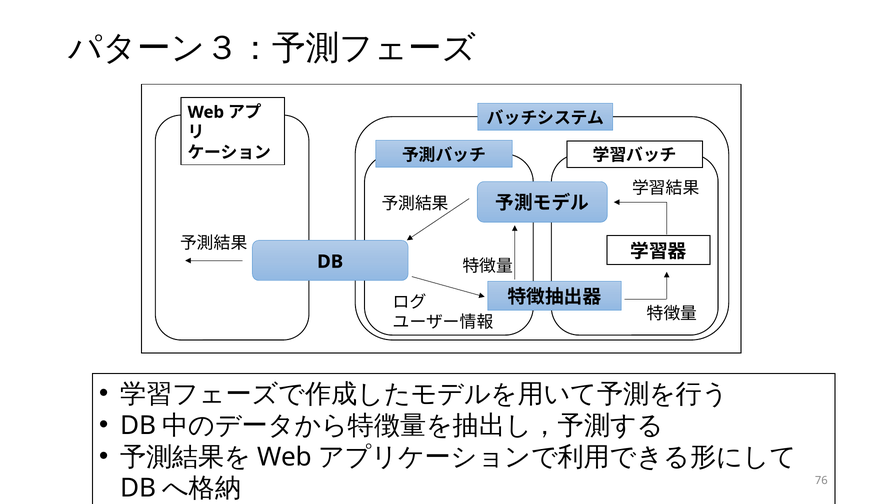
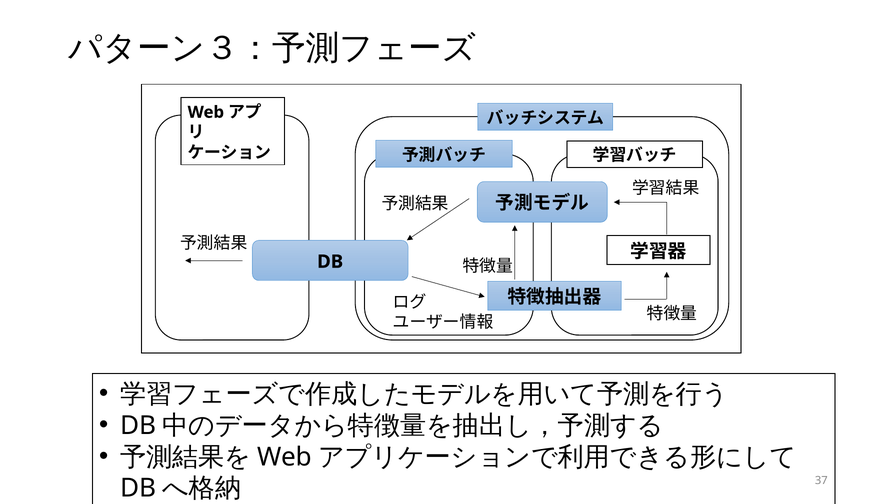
76: 76 -> 37 (821, 480)
